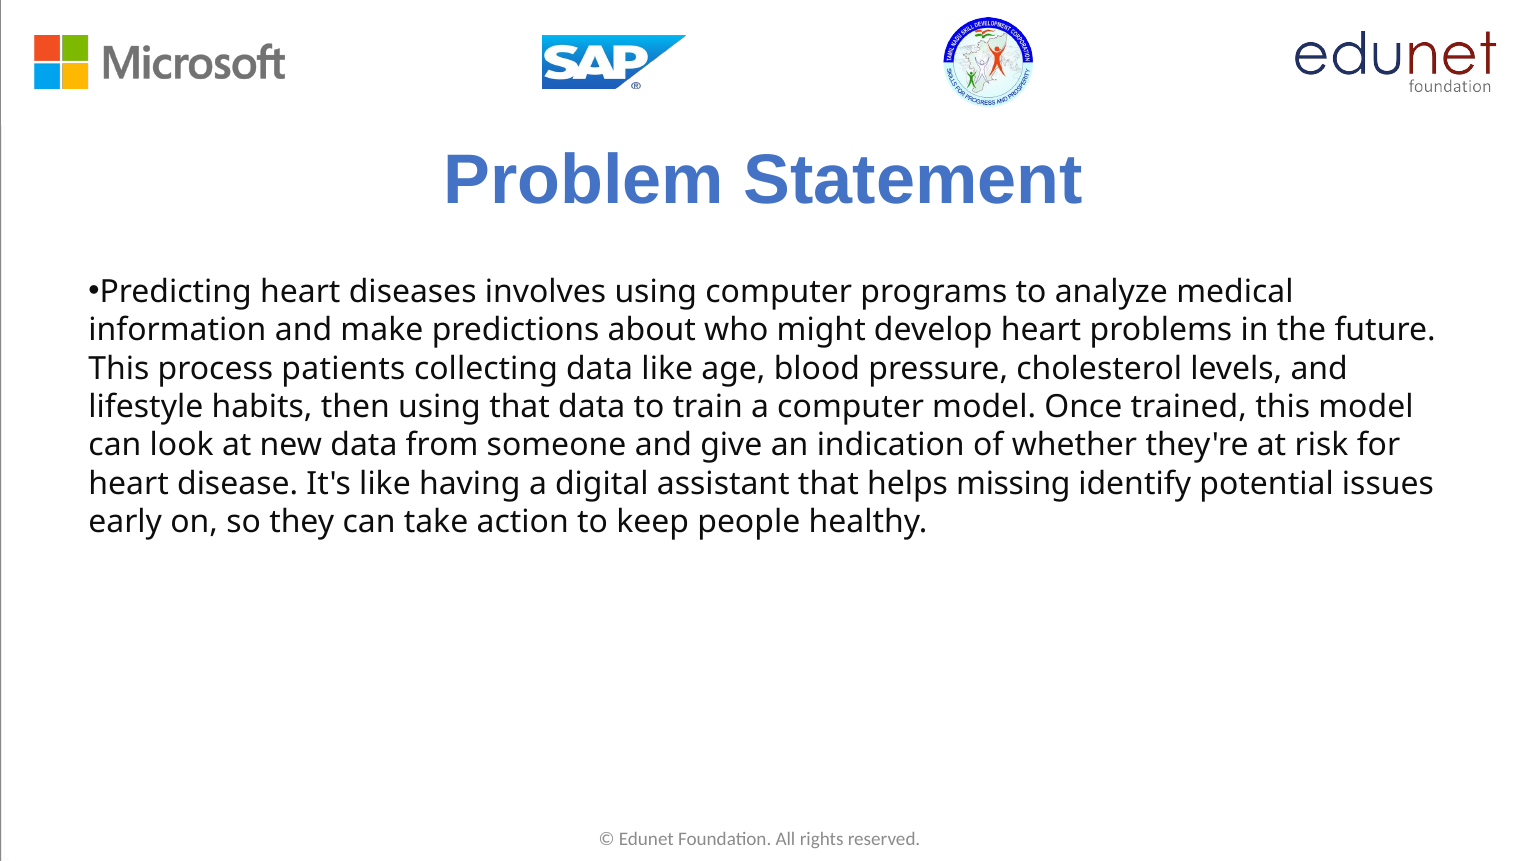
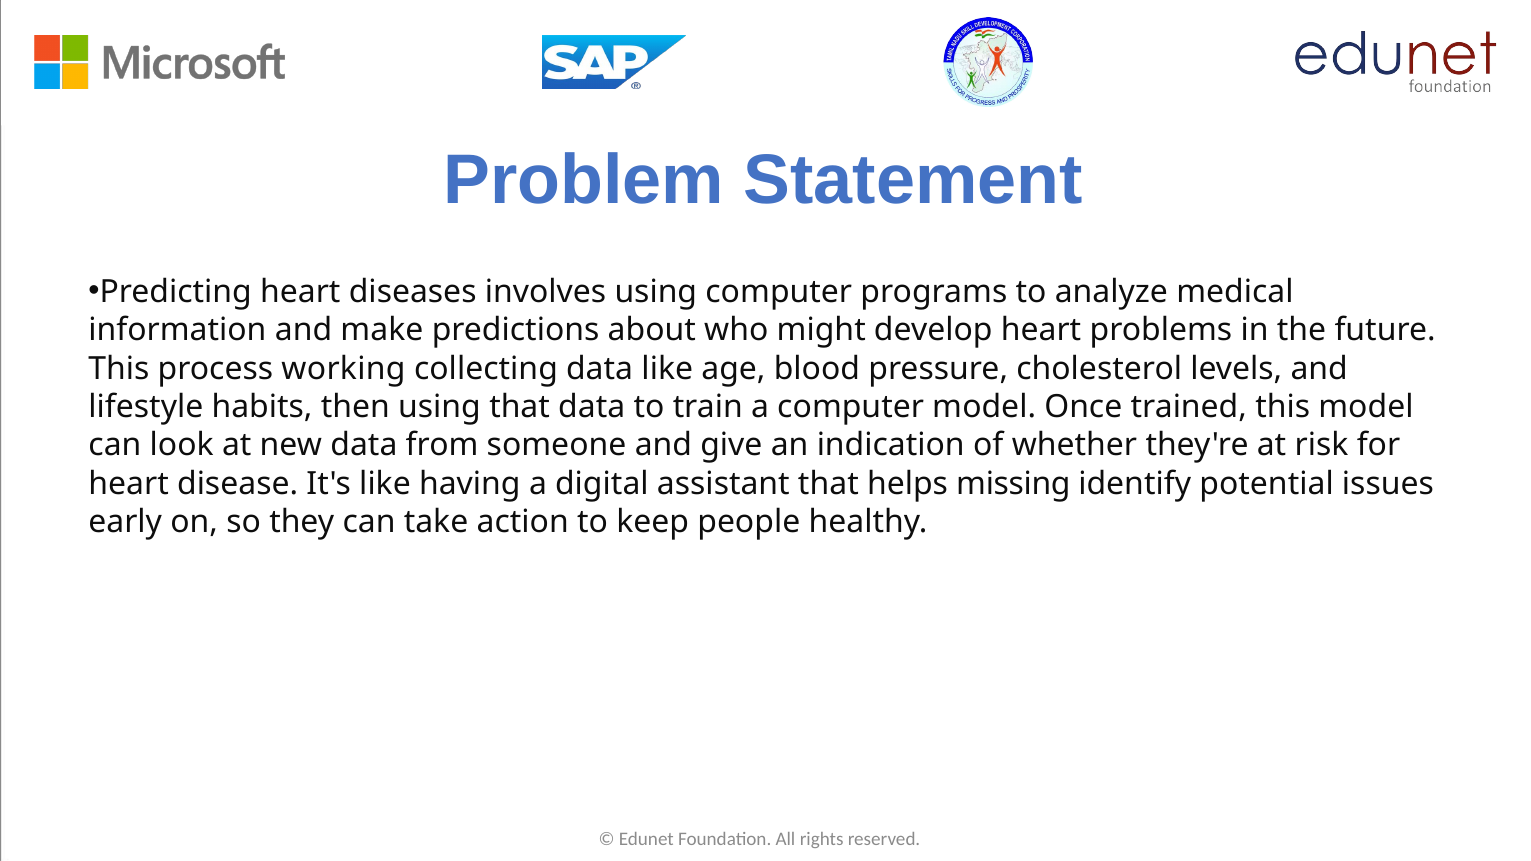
patients: patients -> working (344, 369)
